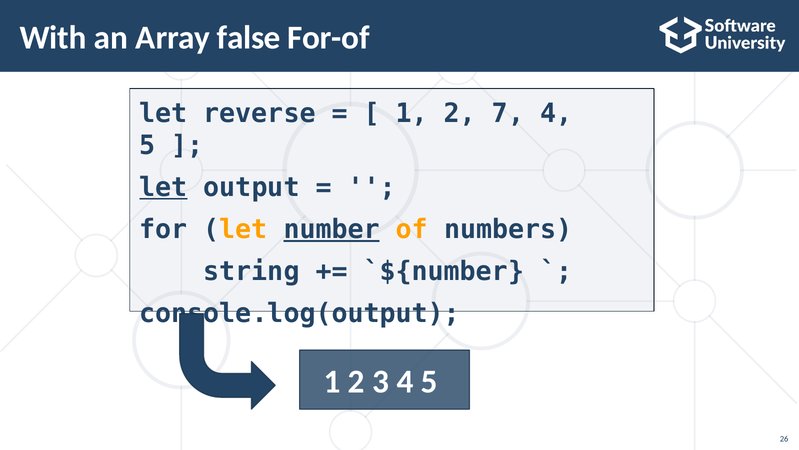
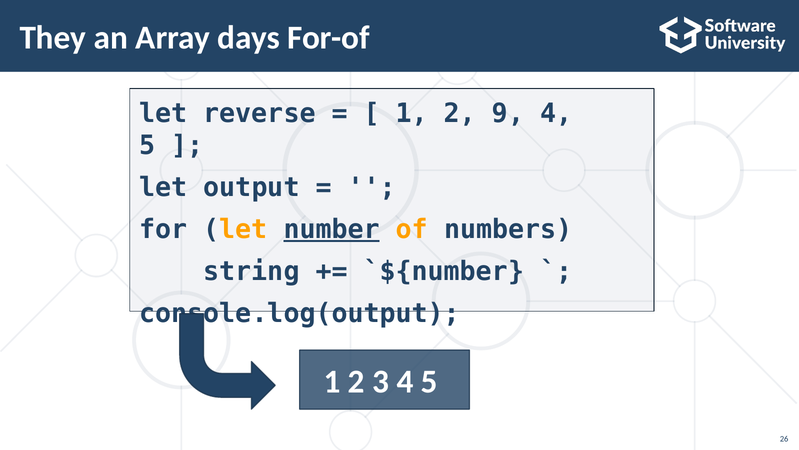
With: With -> They (53, 38)
false: false -> days (249, 38)
7: 7 -> 9 (508, 113)
let underline: present -> none (163, 187)
